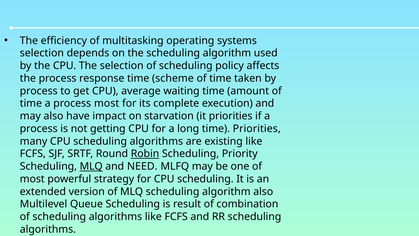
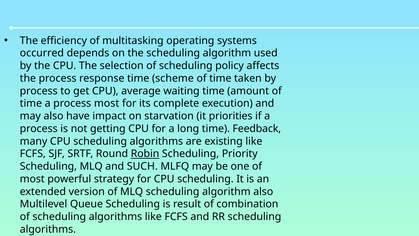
selection: selection -> occurred (42, 53)
time Priorities: Priorities -> Feedback (257, 128)
MLQ underline: present -> none (91, 166)
NEED: NEED -> SUCH (142, 166)
